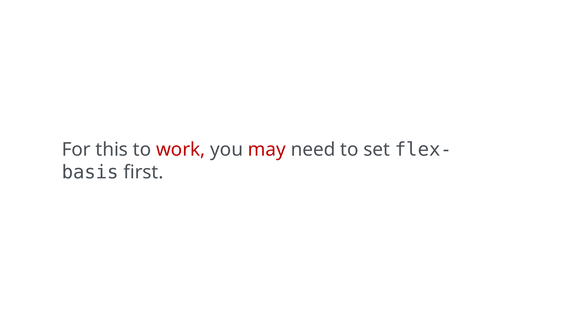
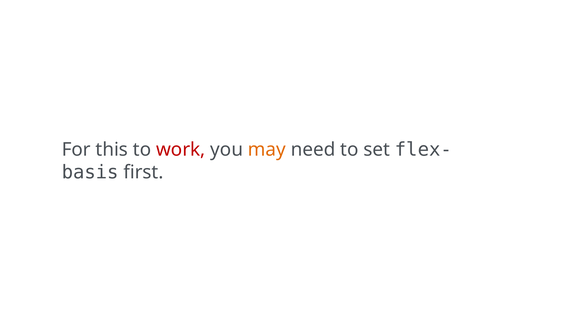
may colour: red -> orange (267, 149)
